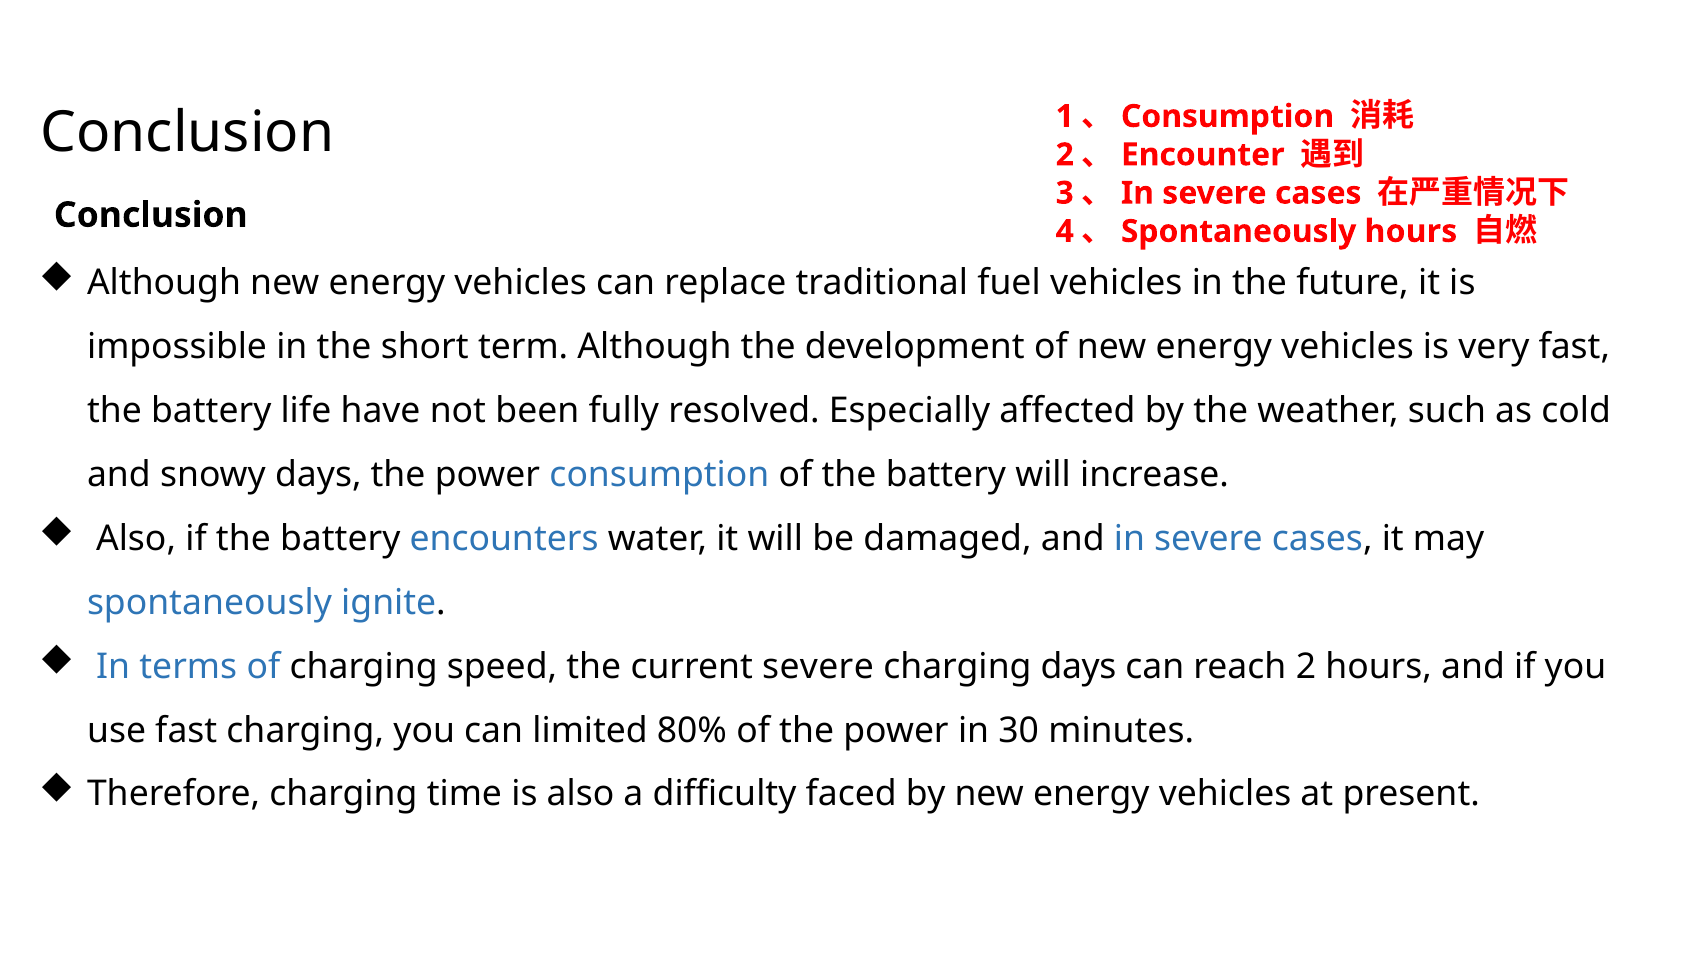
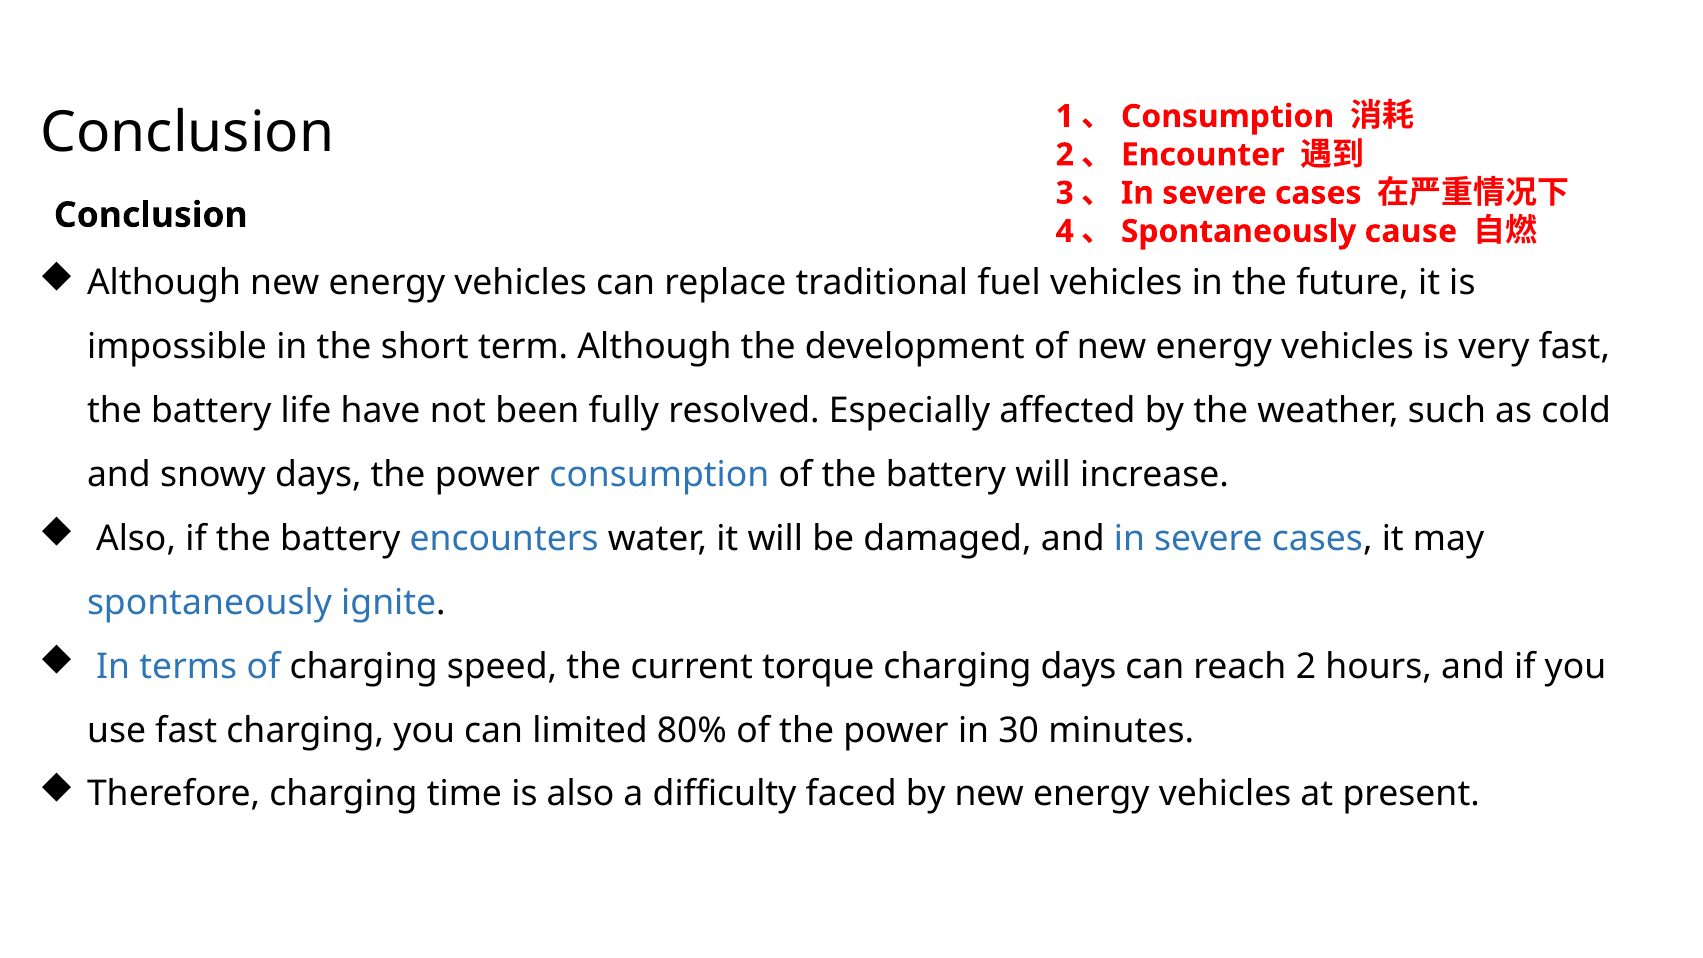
Spontaneously hours: hours -> cause (1411, 231)
current severe: severe -> torque (818, 666)
